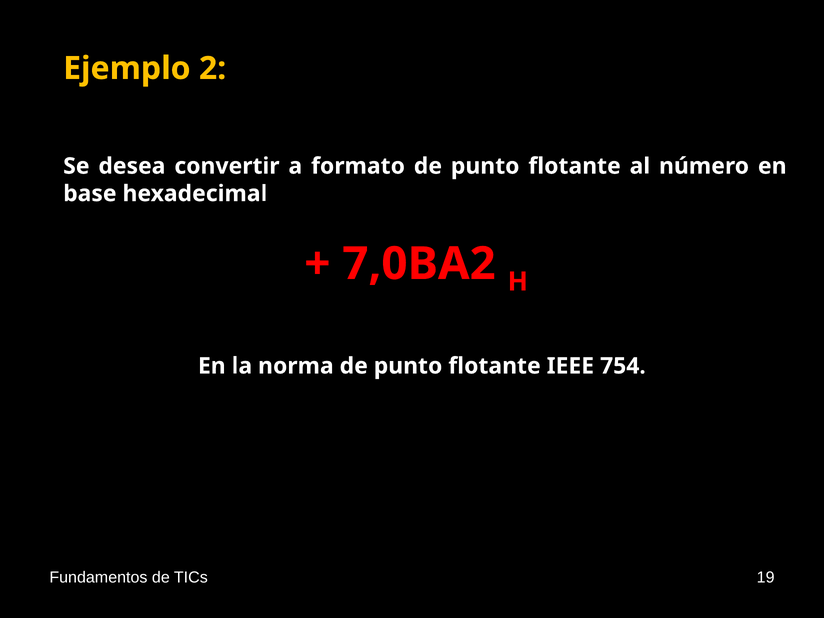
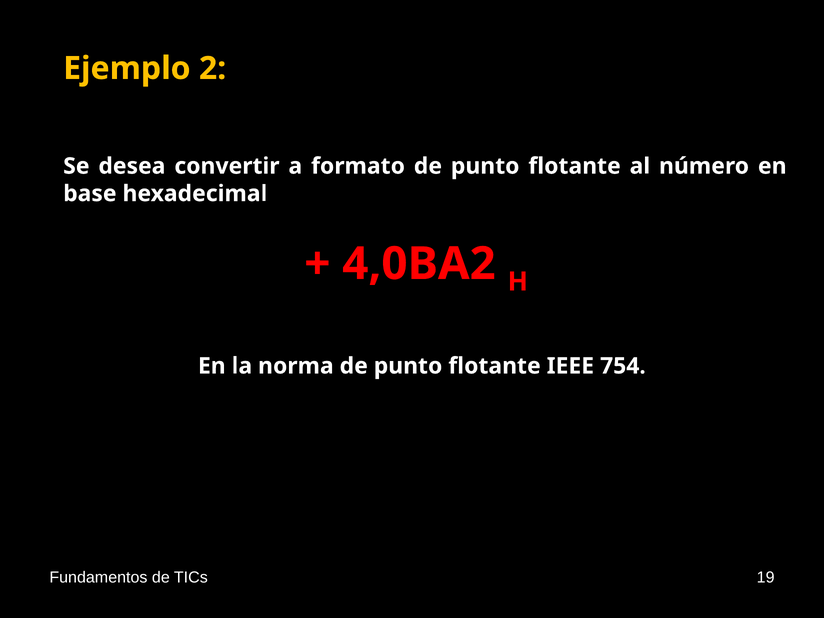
7,0BA2: 7,0BA2 -> 4,0BA2 (419, 264)
